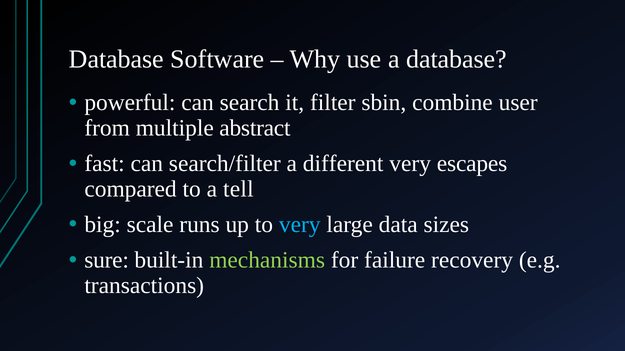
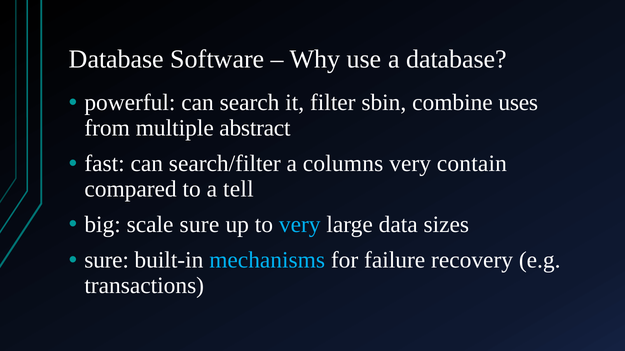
user: user -> uses (518, 103)
different: different -> columns (343, 164)
escapes: escapes -> contain (472, 164)
scale runs: runs -> sure (199, 225)
mechanisms colour: light green -> light blue (267, 261)
